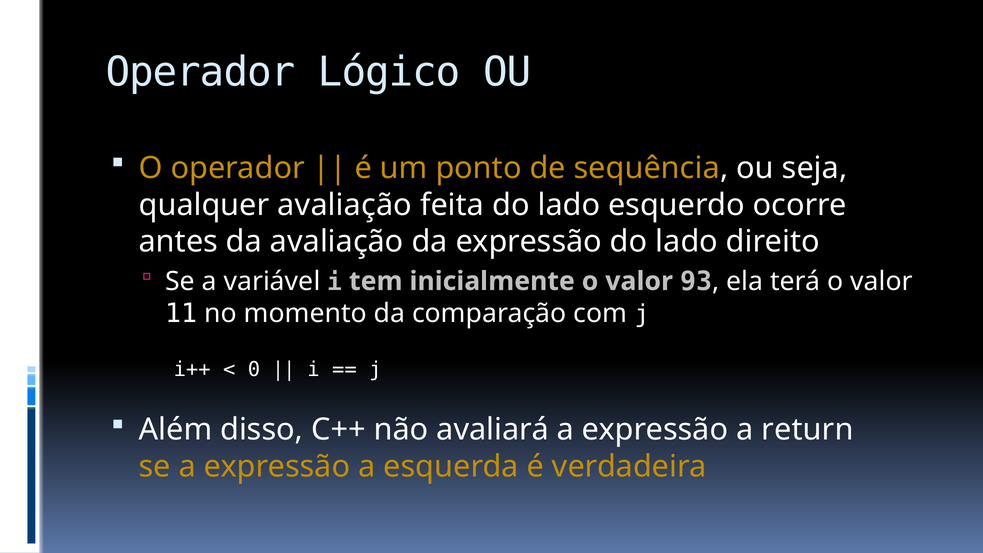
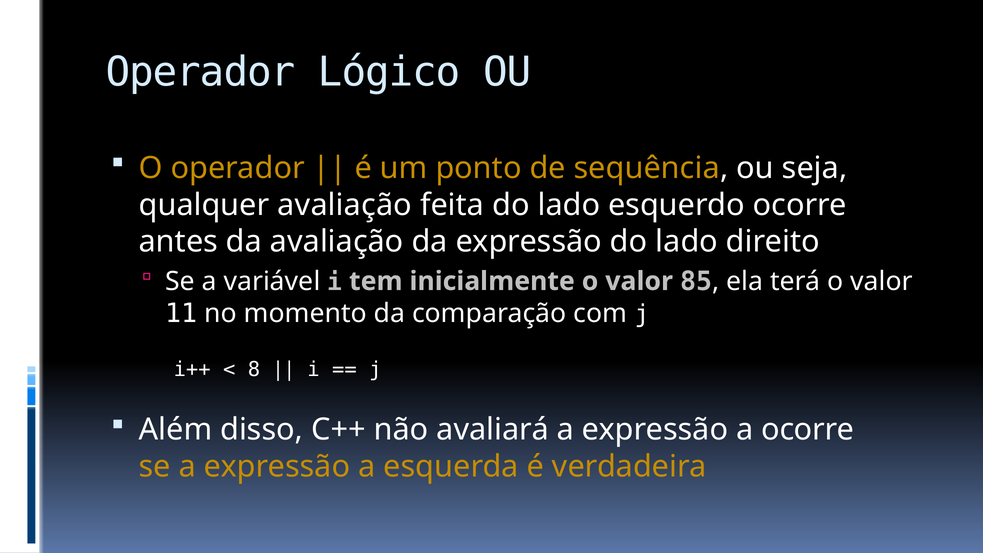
93: 93 -> 85 (696, 281)
0: 0 -> 8 (254, 369)
a return: return -> ocorre (808, 430)
